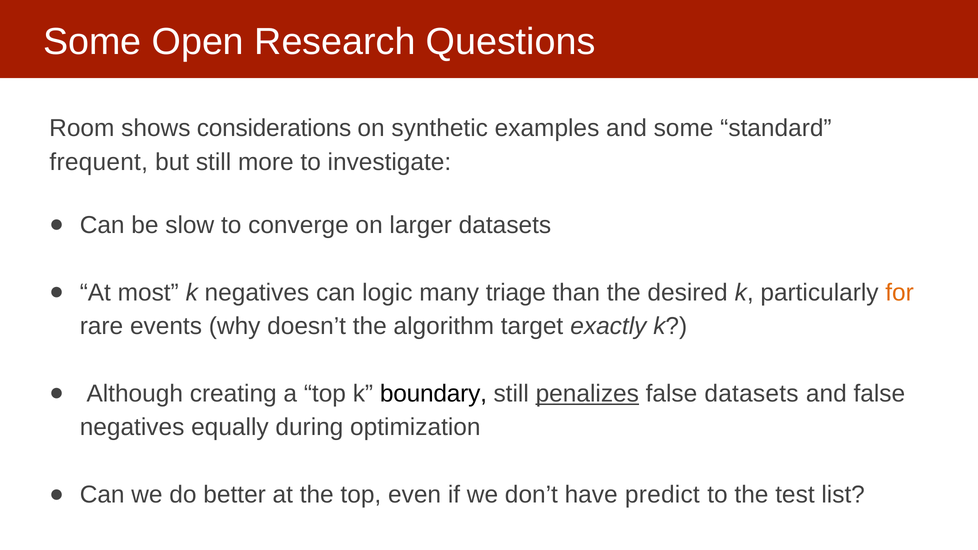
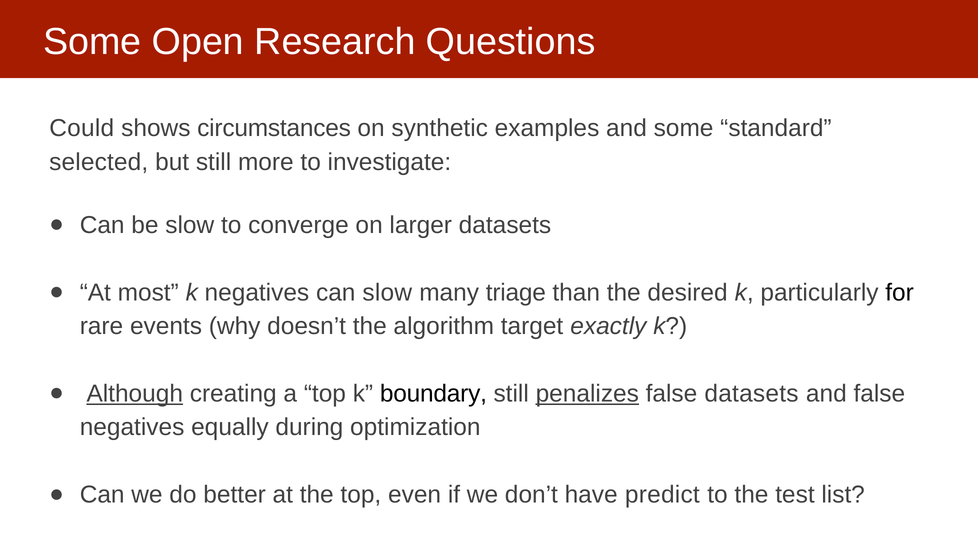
Room: Room -> Could (82, 128)
considerations: considerations -> circumstances (274, 128)
frequent: frequent -> selected (99, 162)
can logic: logic -> slow (387, 293)
for colour: orange -> black (900, 293)
Although underline: none -> present (135, 394)
